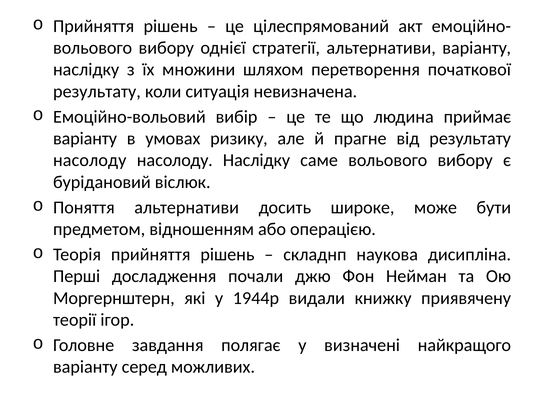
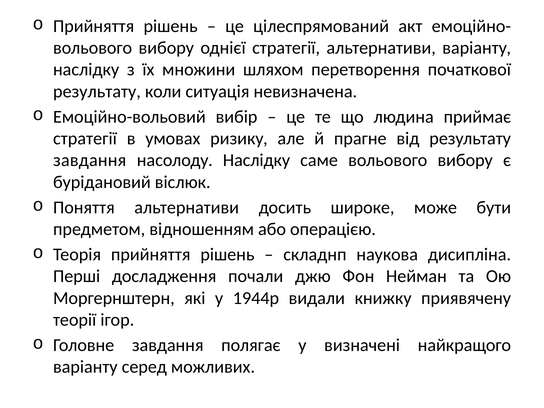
варіанту: варіанту -> стратегії (85, 139)
насолоду: насолоду -> завдання (90, 160)
